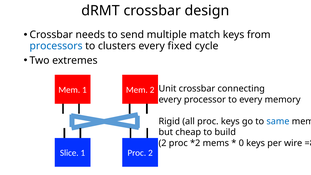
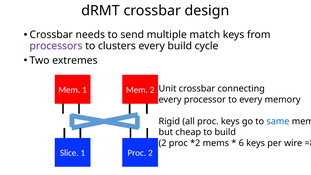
processors colour: blue -> purple (56, 46)
every fixed: fixed -> build (180, 46)
0: 0 -> 6 (241, 143)
